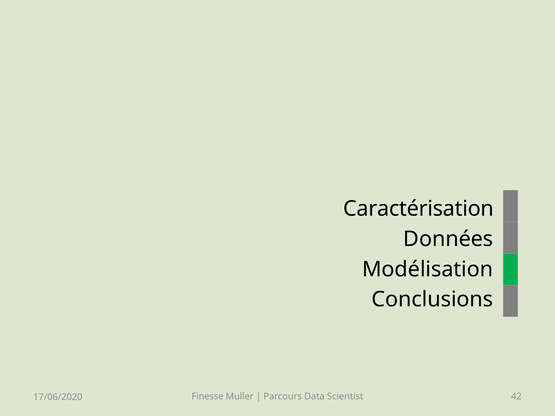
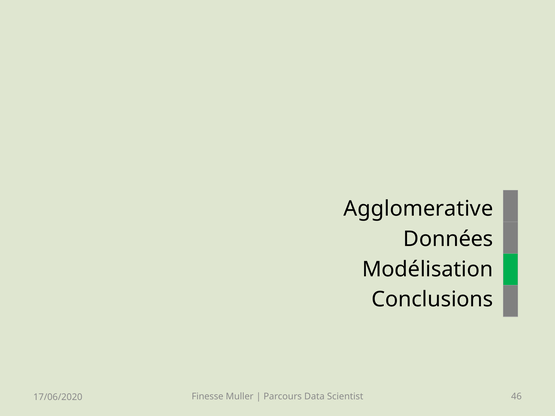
Caractérisation: Caractérisation -> Agglomerative (418, 209)
42: 42 -> 46 (516, 397)
